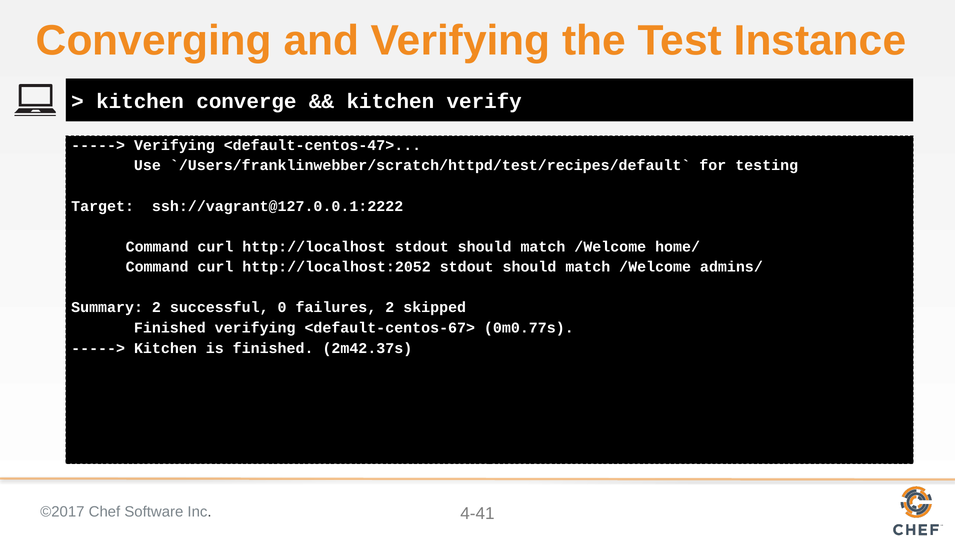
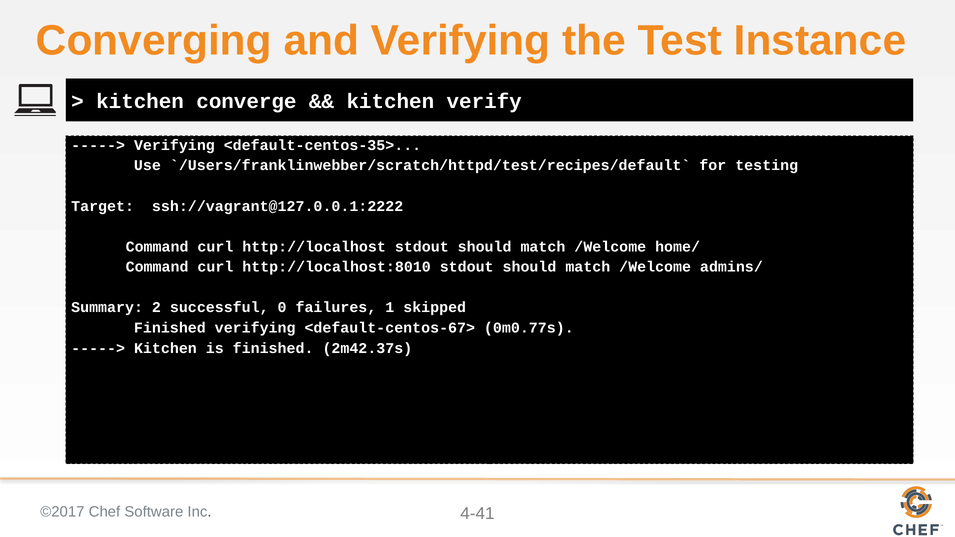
<default-centos-47>: <default-centos-47> -> <default-centos-35> (322, 145)
http://localhost:2052: http://localhost:2052 -> http://localhost:8010 (337, 267)
failures 2: 2 -> 1 (390, 308)
